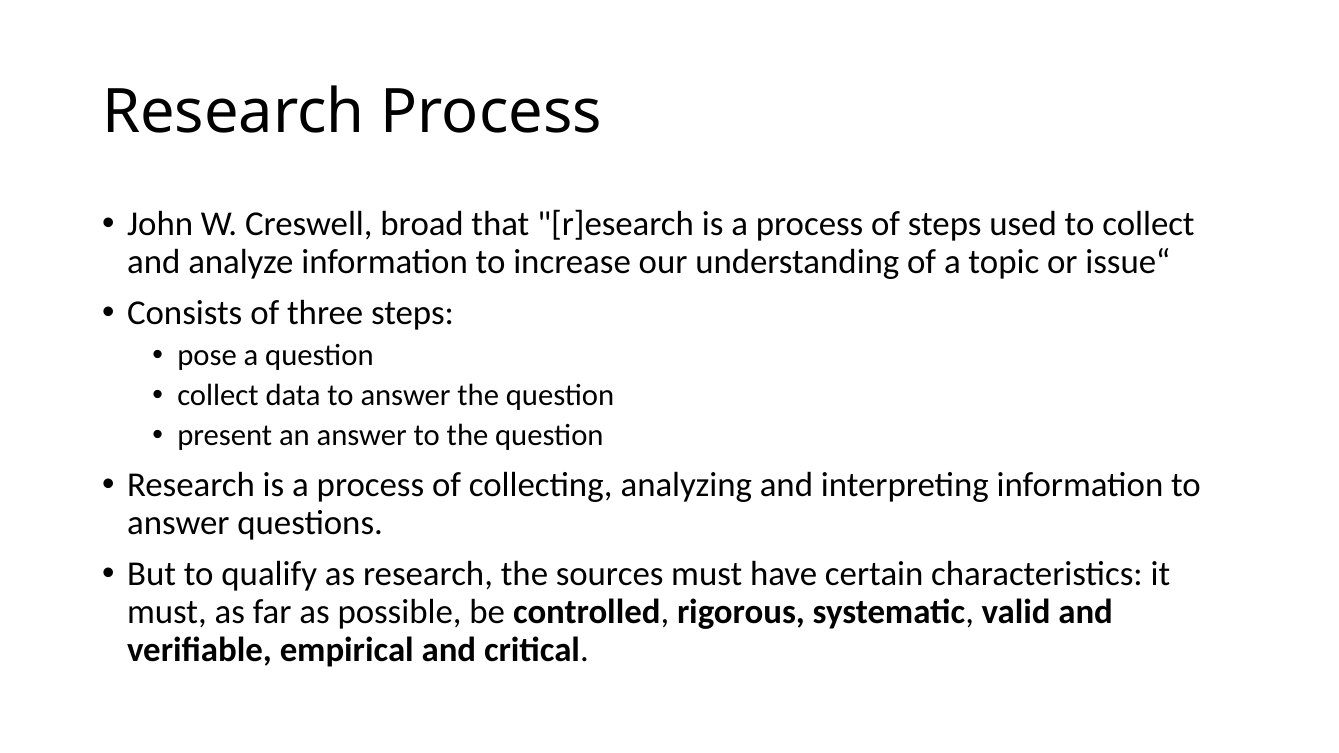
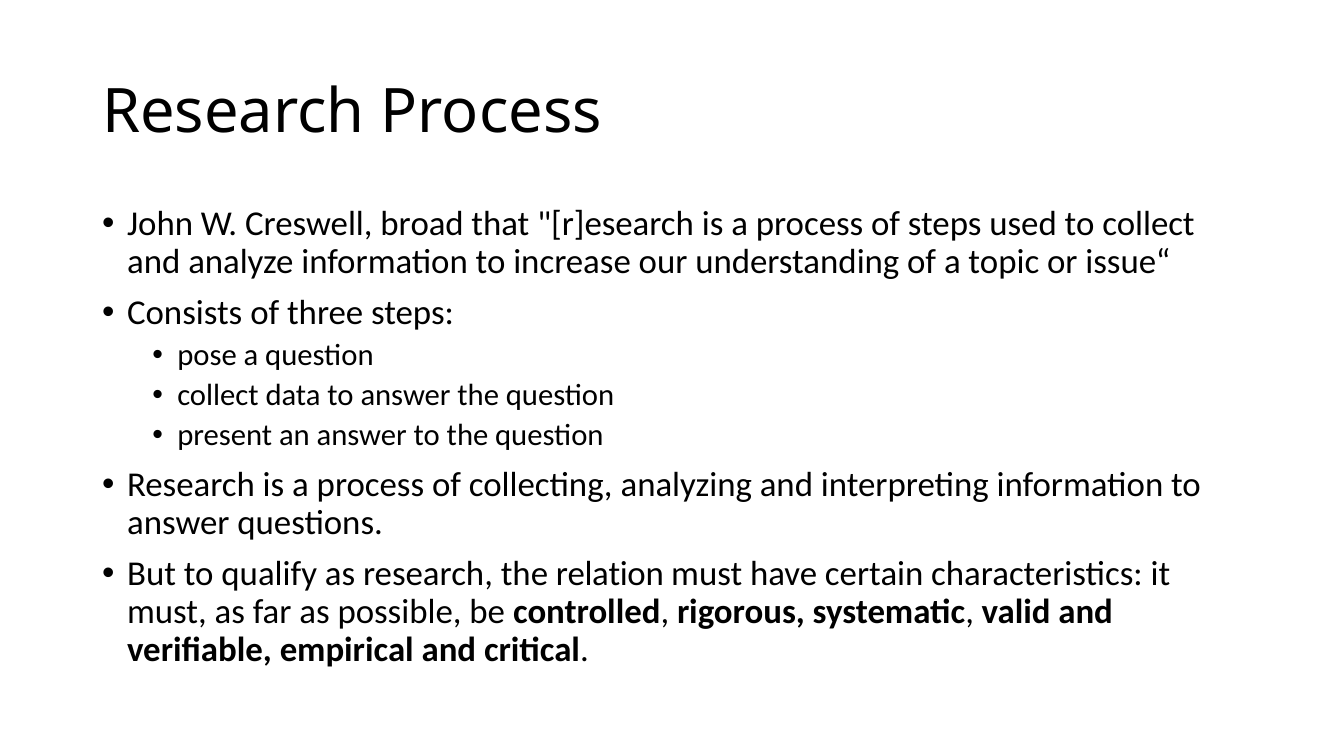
sources: sources -> relation (610, 574)
